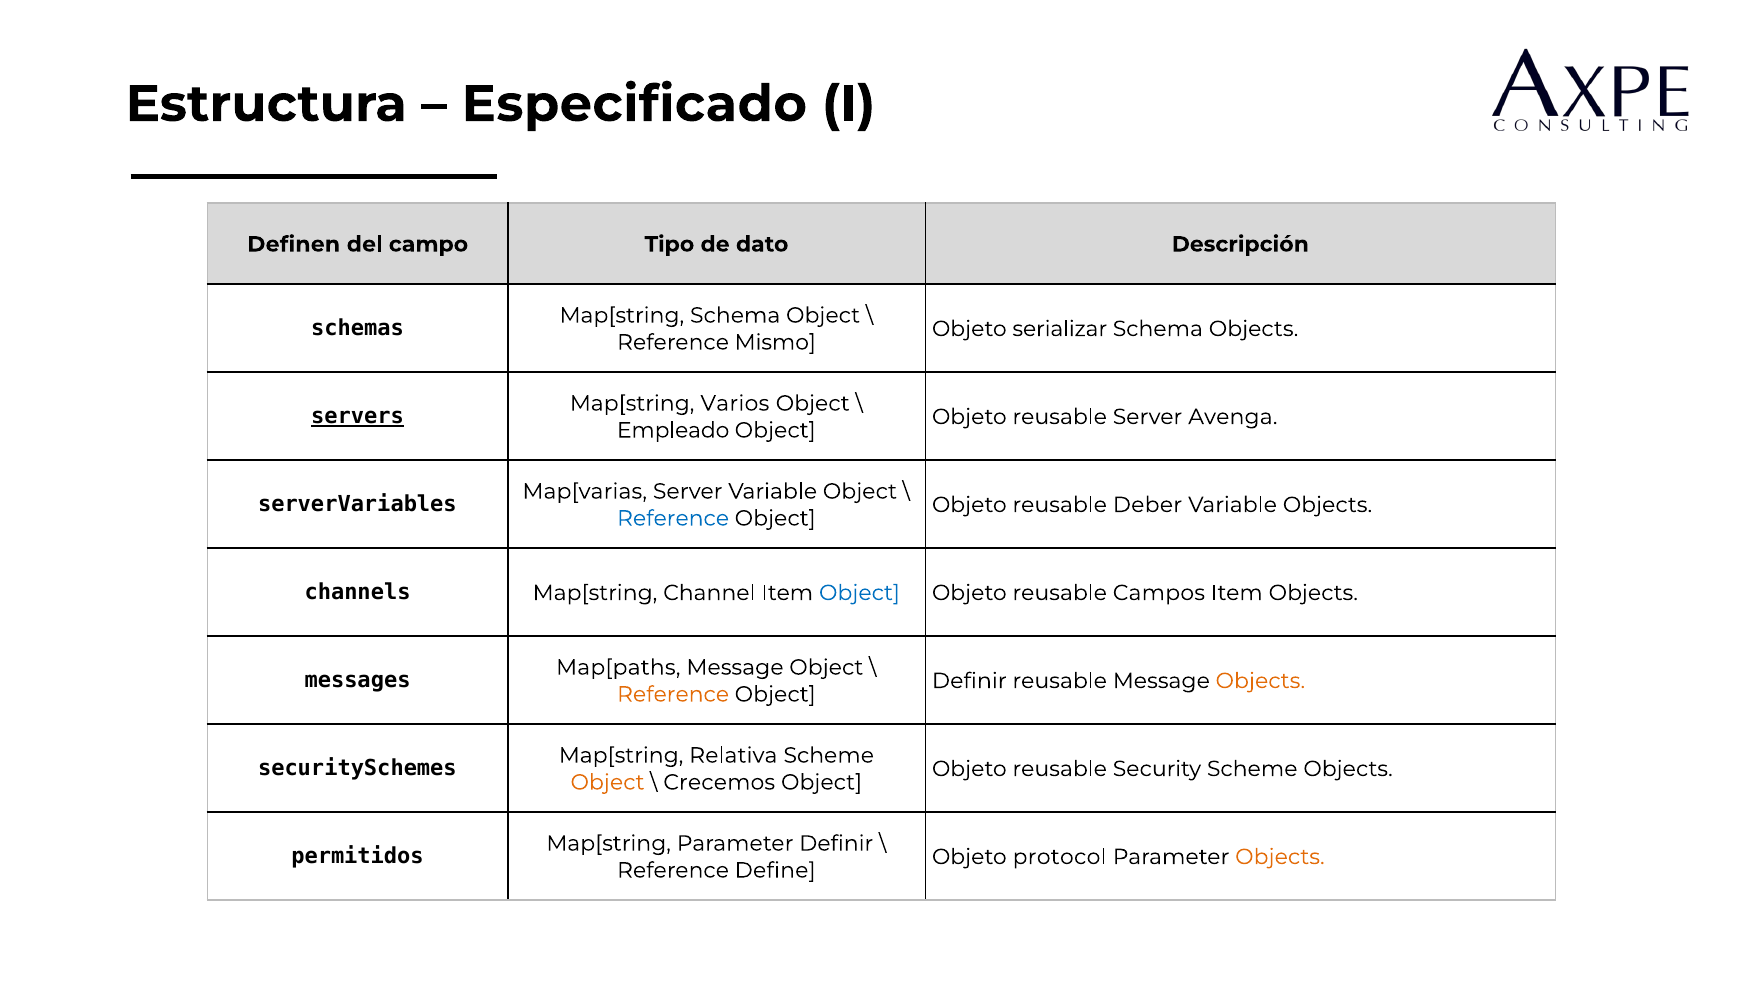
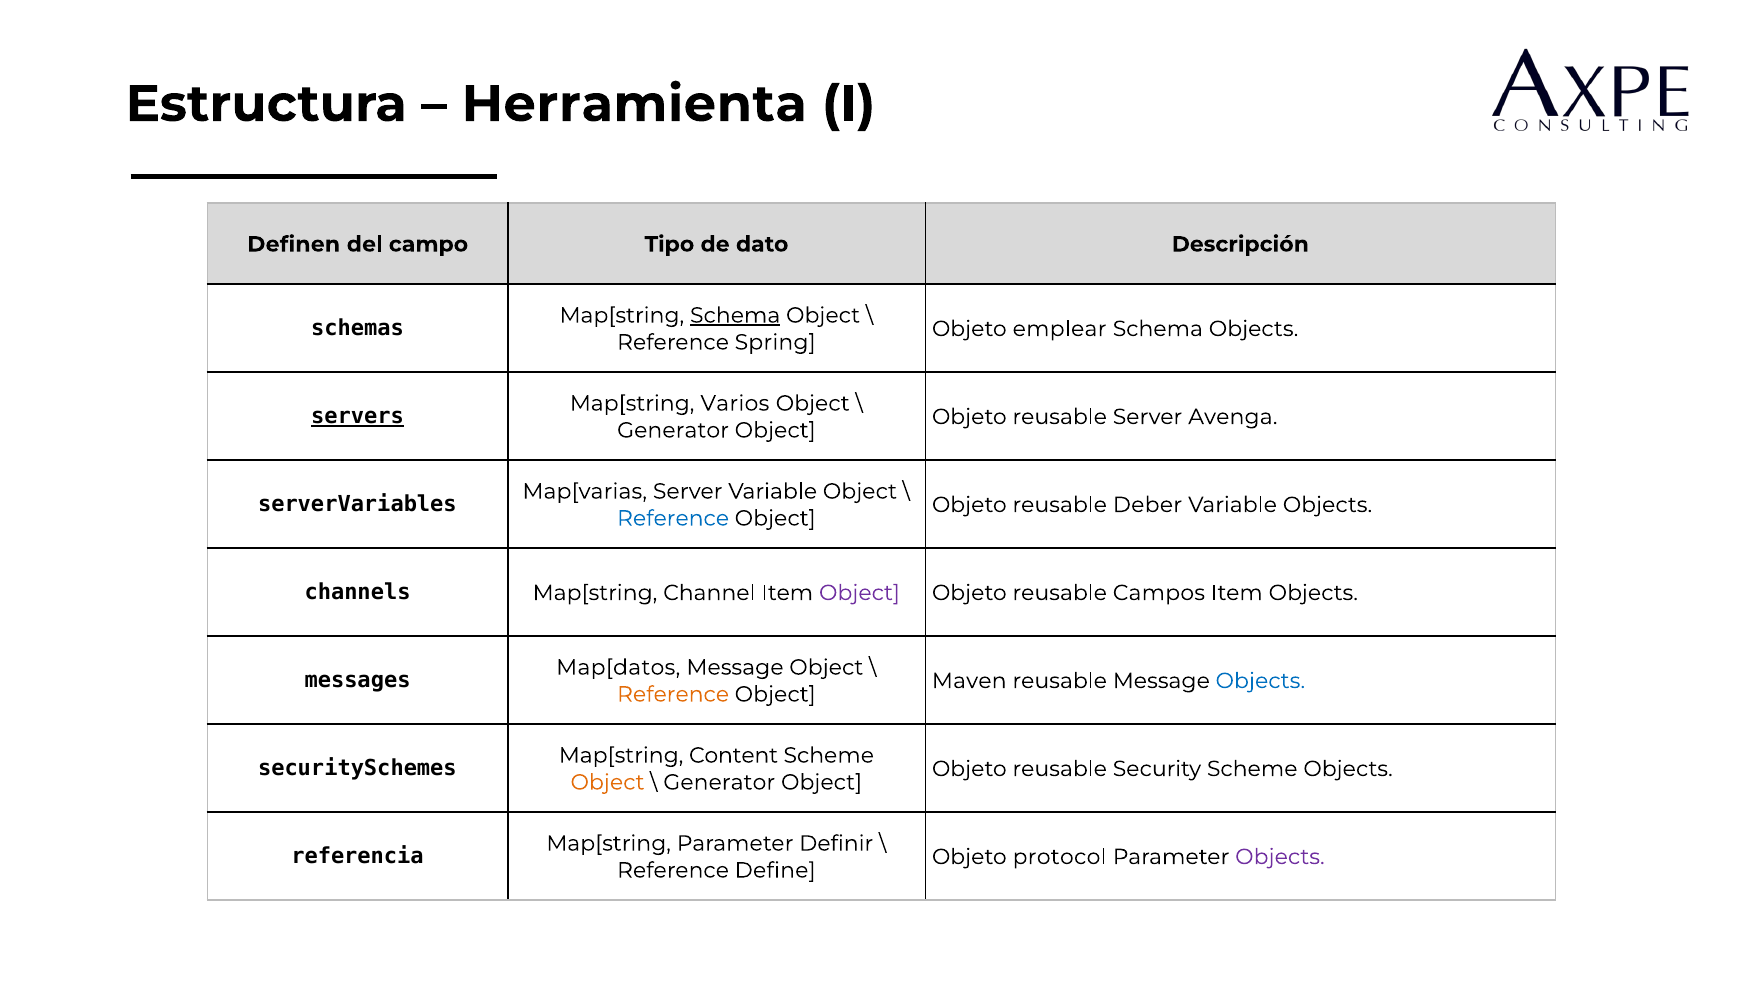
Especificado: Especificado -> Herramienta (634, 104)
Schema underline: none -> present (735, 315)
serializar: serializar -> emplear (1060, 329)
Mismo: Mismo -> Spring (775, 342)
Empleado: Empleado -> Generator (673, 430)
Object colour: blue -> purple (859, 593)
Map[paths: Map[paths -> Map[datos (618, 667)
Definir: Definir -> Maven (969, 681)
Objects colour: orange -> blue (1260, 681)
Relativa: Relativa -> Content (734, 755)
Crecemos: Crecemos -> Generator (719, 782)
permitidos: permitidos -> referencia (357, 856)
Objects colour: orange -> purple (1280, 857)
